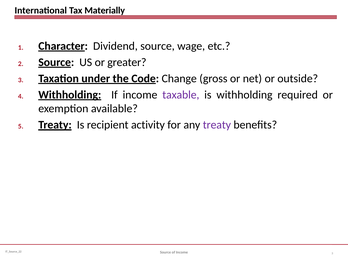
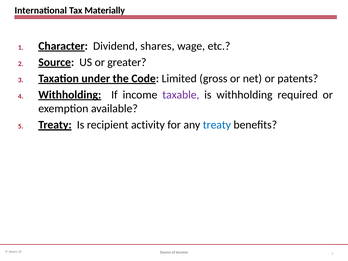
Dividend source: source -> shares (157, 46)
Change: Change -> Limited (179, 78)
outside: outside -> patents (298, 78)
treaty colour: purple -> blue (217, 125)
